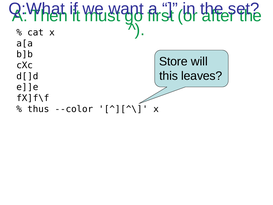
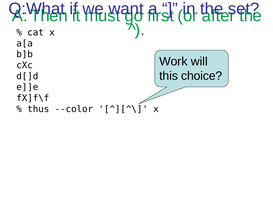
Store: Store -> Work (173, 61)
leaves: leaves -> choice (202, 76)
